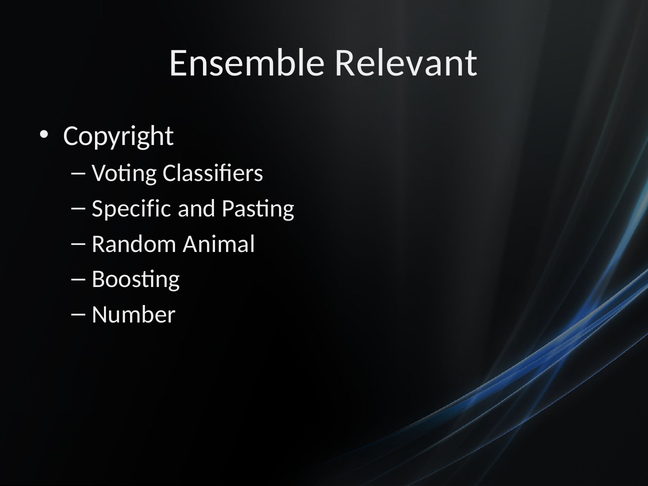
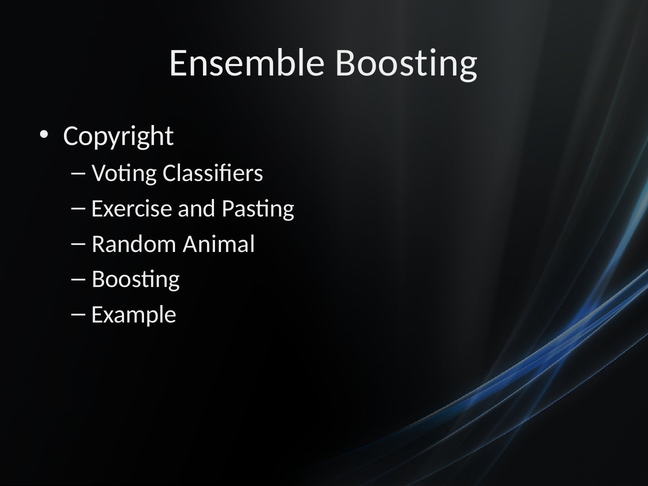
Ensemble Relevant: Relevant -> Boosting (406, 63)
Specific: Specific -> Exercise (132, 208)
Number: Number -> Example (134, 314)
